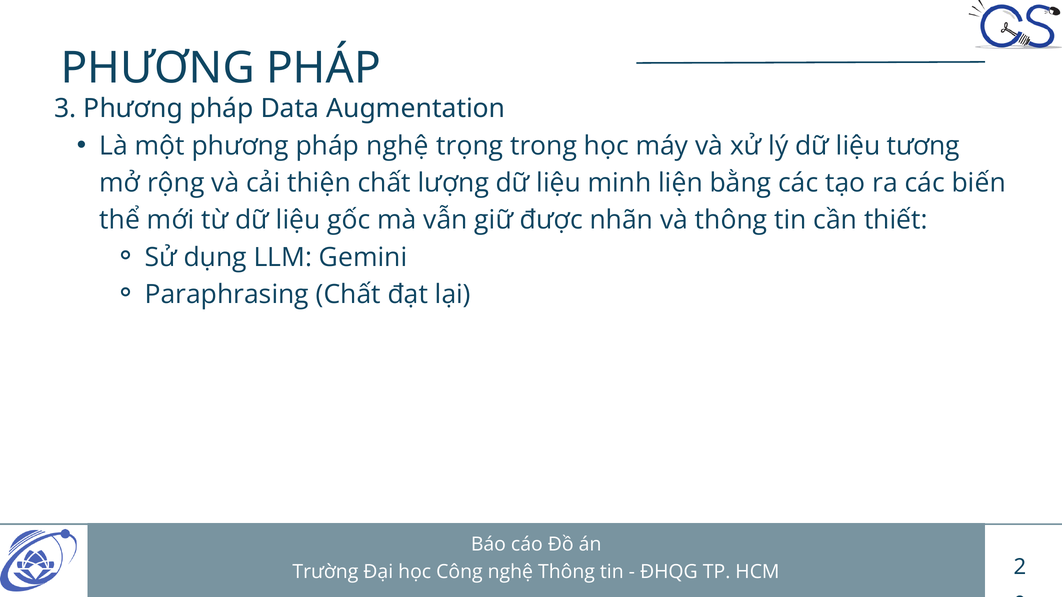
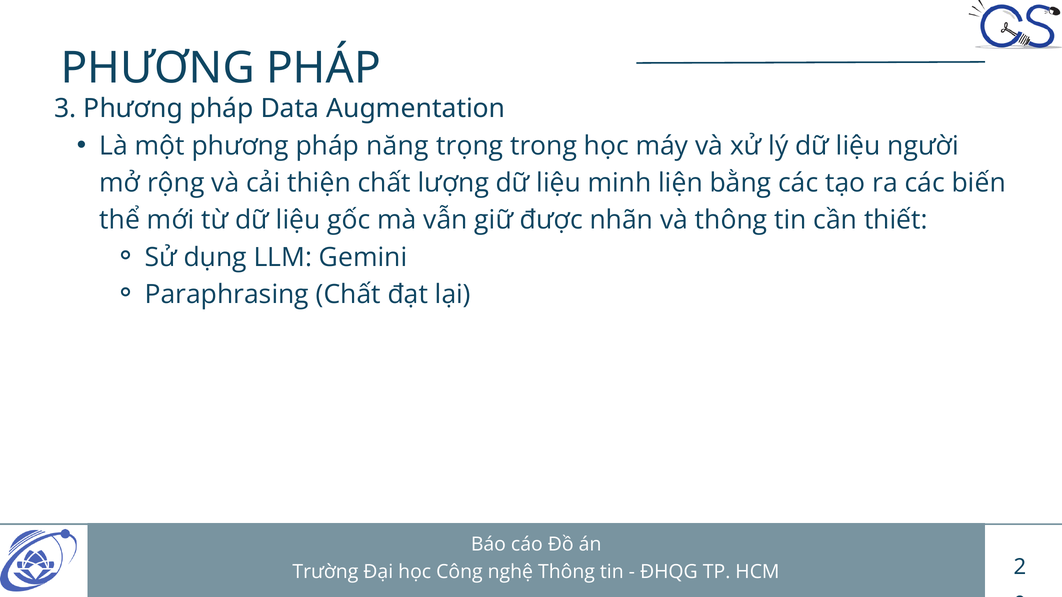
pháp nghệ: nghệ -> năng (398, 146)
tương: tương -> người (923, 146)
